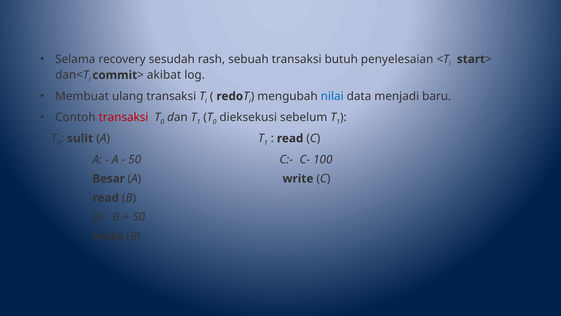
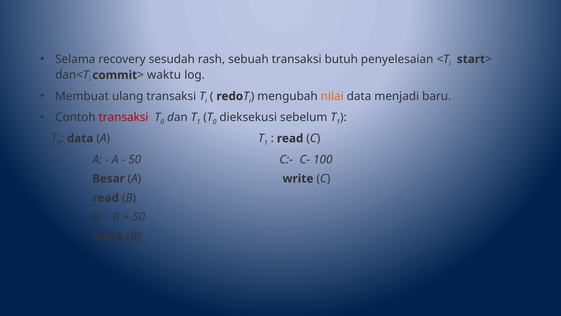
akibat: akibat -> waktu (164, 75)
nilai colour: blue -> orange (332, 96)
sulit: sulit -> data (80, 139)
